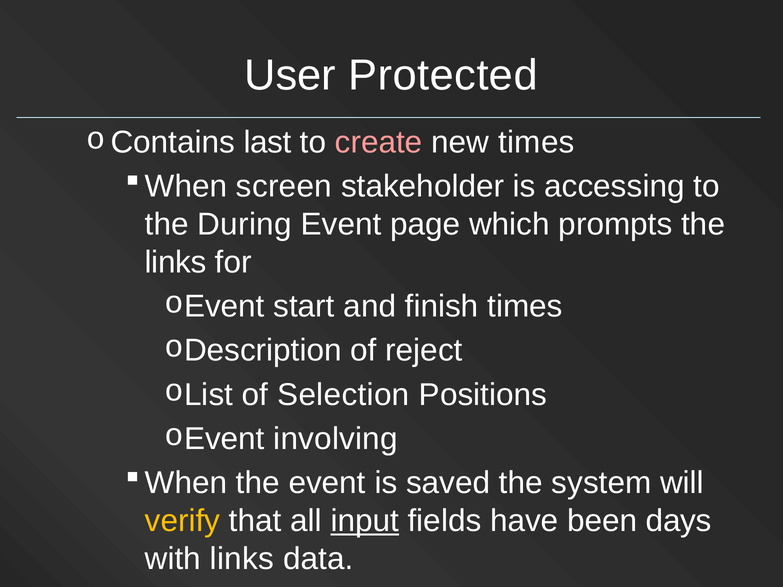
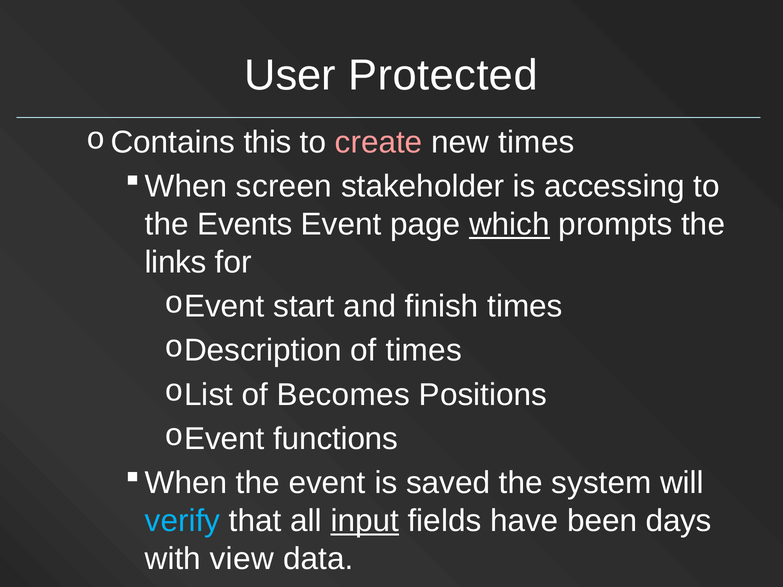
last: last -> this (268, 142)
During: During -> Events (245, 225)
which underline: none -> present (509, 225)
of reject: reject -> times (424, 351)
Selection: Selection -> Becomes (343, 395)
involving: involving -> functions (336, 439)
verify colour: yellow -> light blue (183, 521)
with links: links -> view (242, 559)
